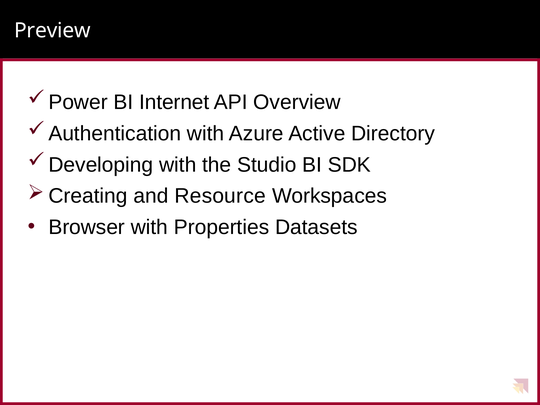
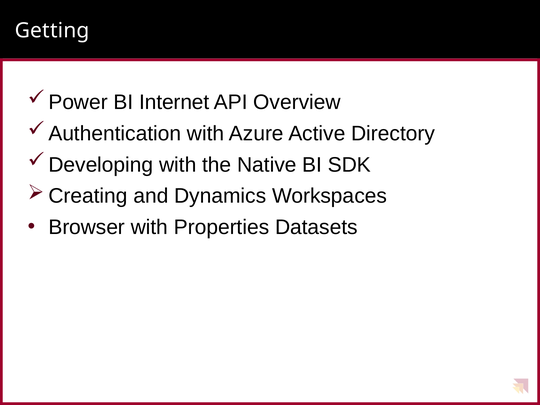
Preview: Preview -> Getting (52, 31)
Studio: Studio -> Native (267, 165)
Resource: Resource -> Dynamics (220, 196)
